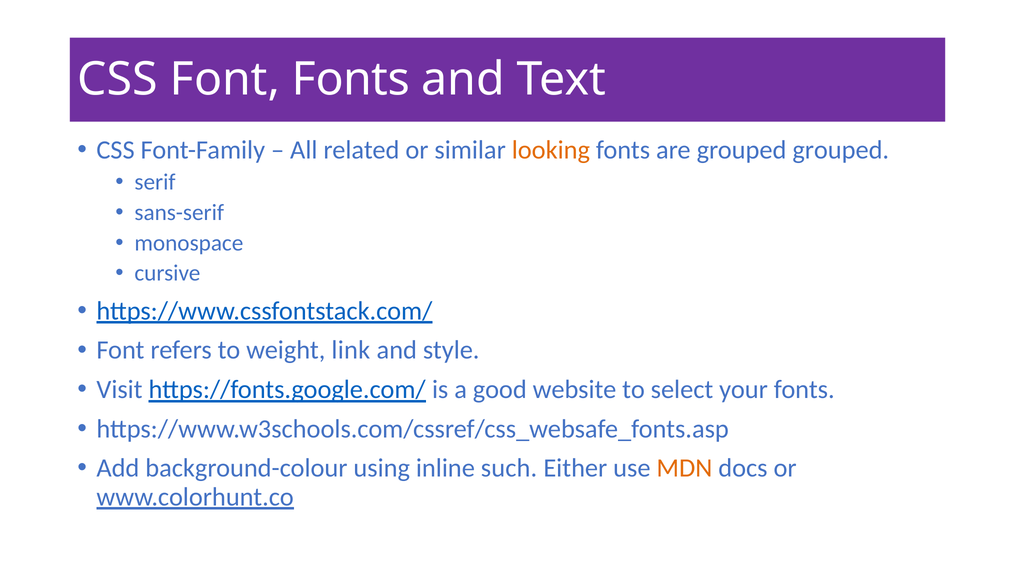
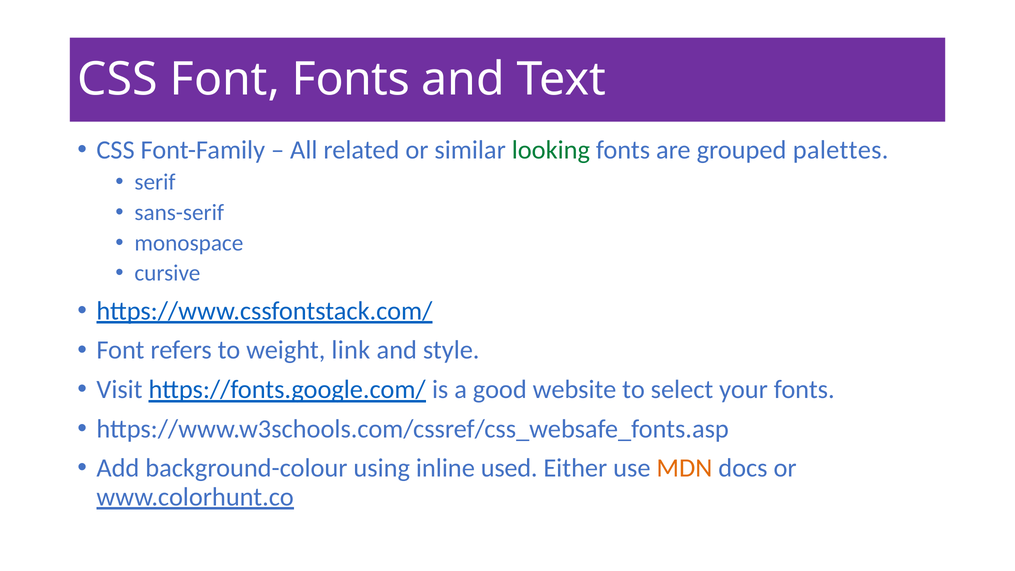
looking colour: orange -> green (551, 150)
grouped grouped: grouped -> palettes (841, 150)
such: such -> used (509, 468)
